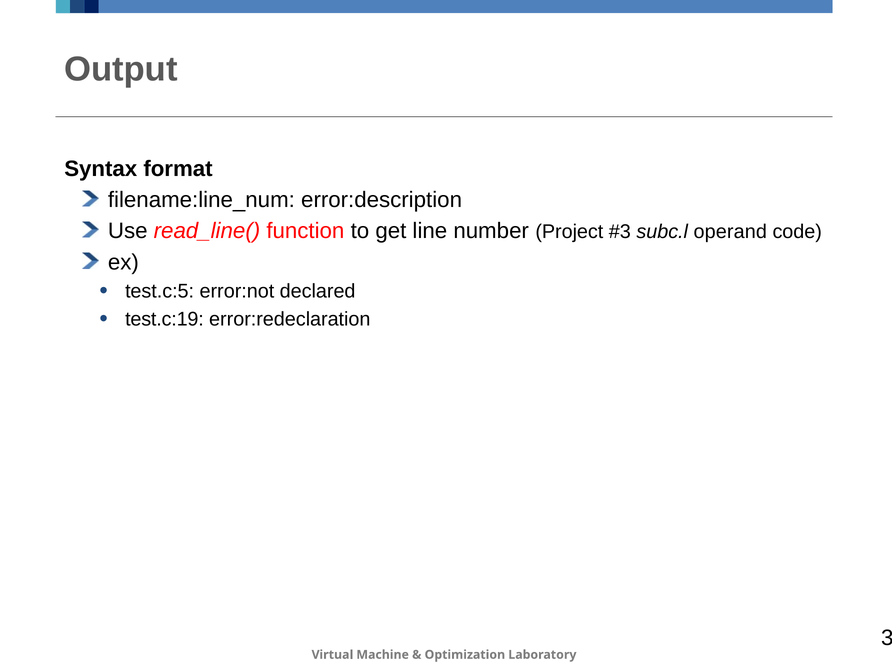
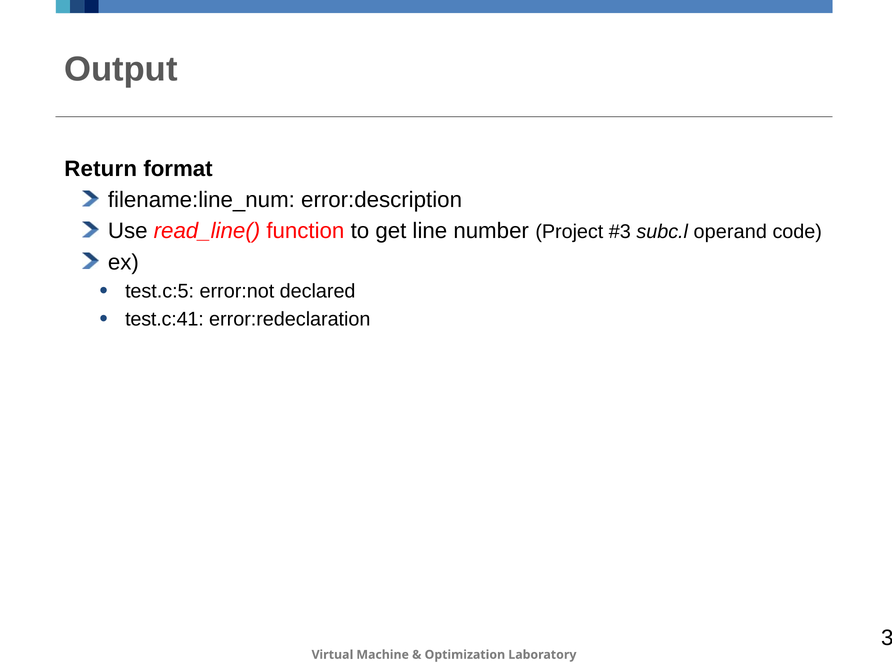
Syntax: Syntax -> Return (101, 169)
test.c:19: test.c:19 -> test.c:41 (164, 319)
